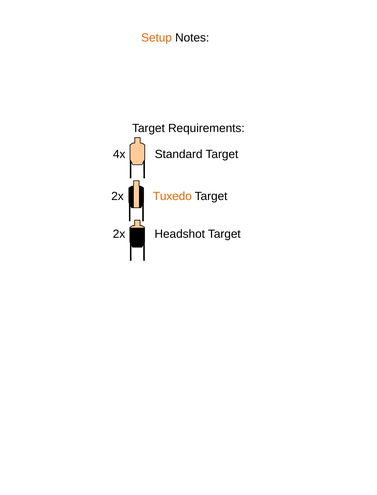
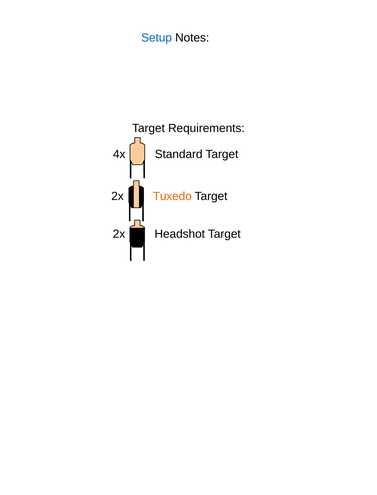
Setup colour: orange -> blue (157, 38)
